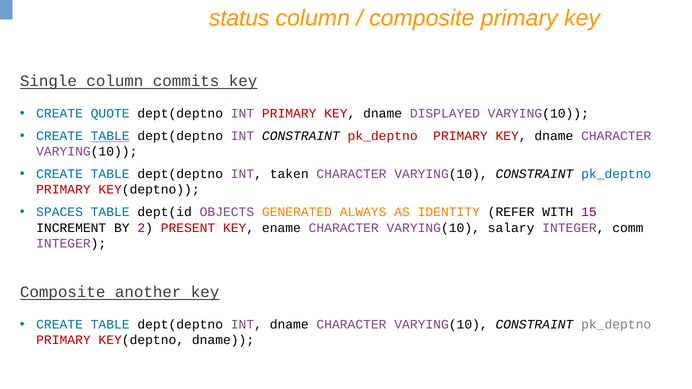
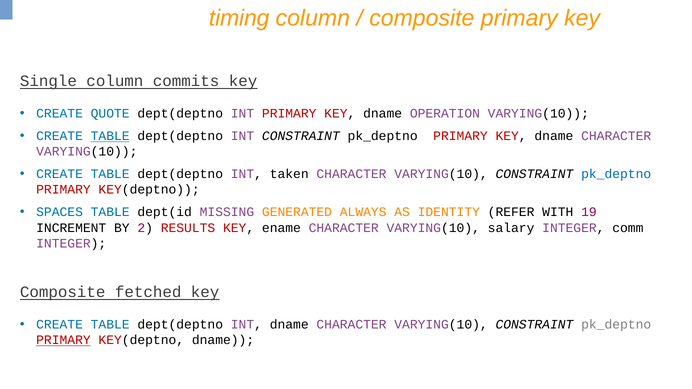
status: status -> timing (239, 18)
DISPLAYED: DISPLAYED -> OPERATION (445, 114)
pk_deptno colour: red -> black (383, 136)
OBJECTS: OBJECTS -> MISSING (227, 212)
15: 15 -> 19 (589, 212)
PRESENT: PRESENT -> RESULTS (188, 228)
another: another -> fetched (148, 292)
PRIMARY underline: none -> present (63, 340)
